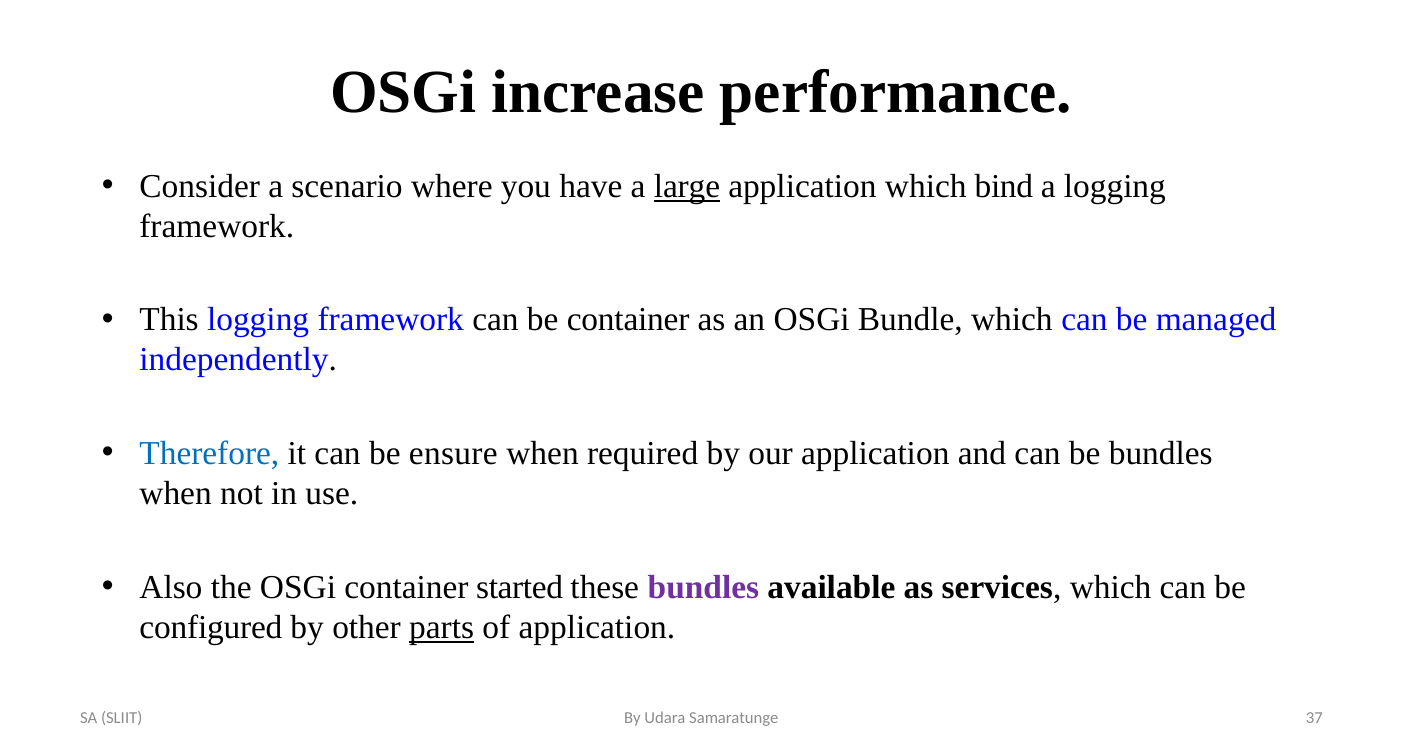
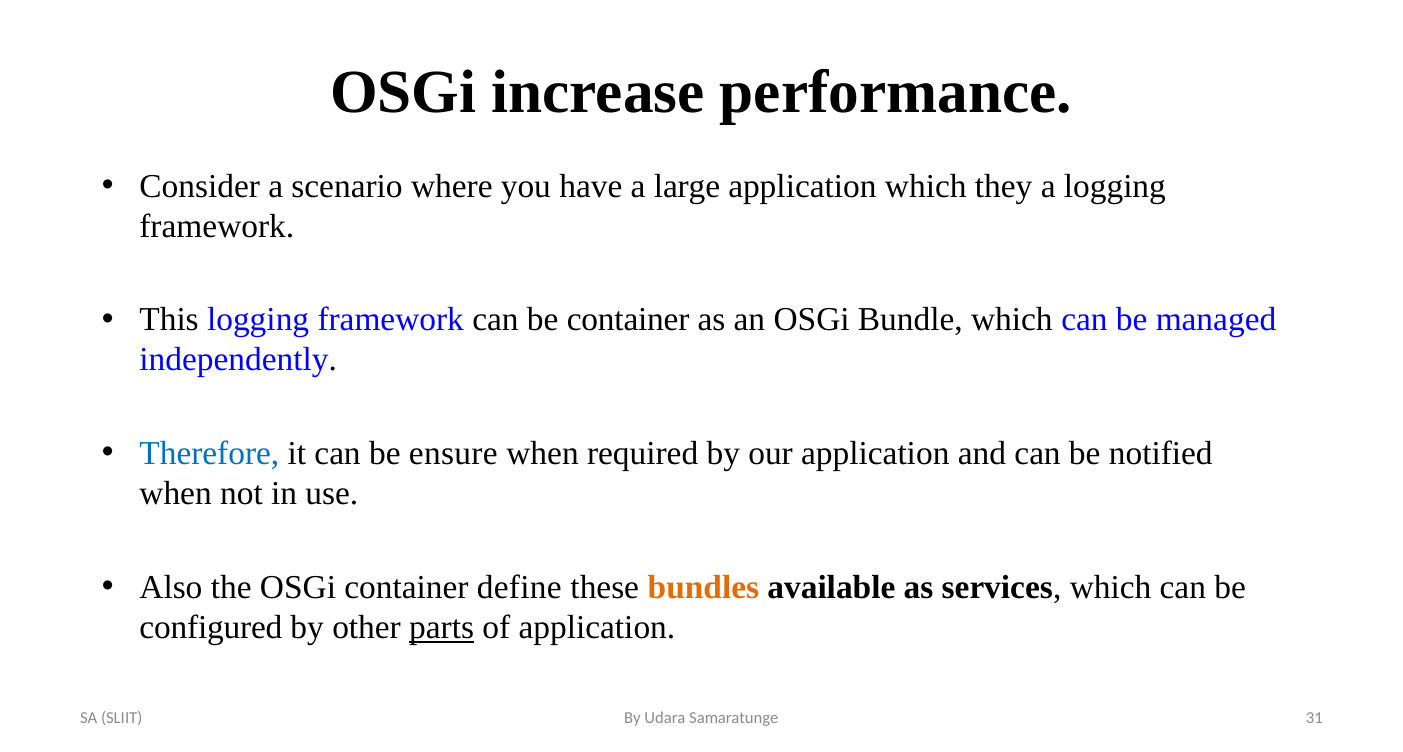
large underline: present -> none (687, 186)
bind: bind -> they (1004, 186)
be bundles: bundles -> notified (1161, 453)
started: started -> define (519, 587)
bundles colour: purple -> orange (703, 587)
37: 37 -> 31 (1314, 718)
